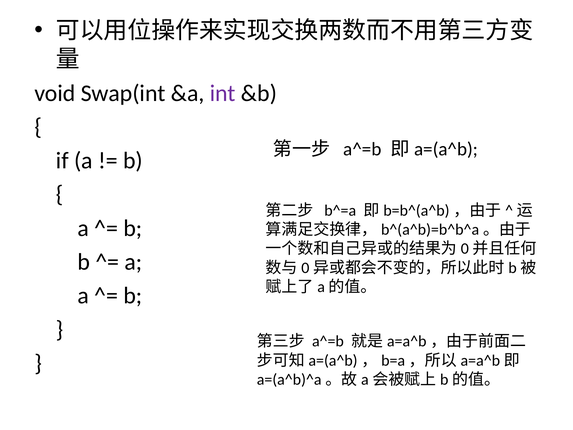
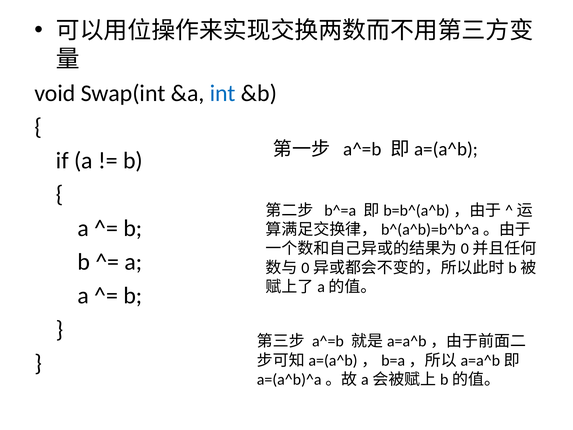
int colour: purple -> blue (223, 93)
